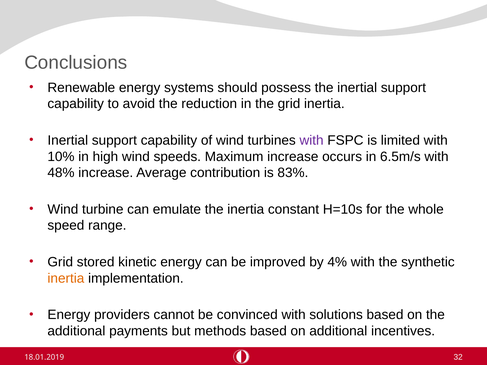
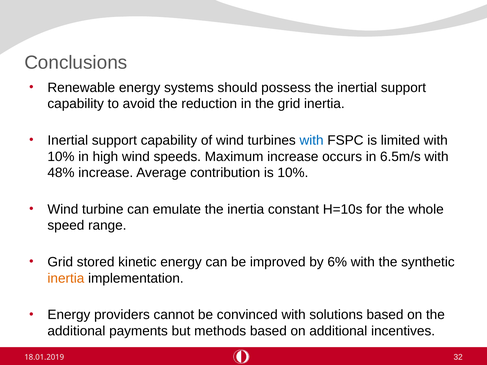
with colour: purple -> blue (312, 140)
is 83%: 83% -> 10% (293, 173)
4%: 4% -> 6% (337, 262)
